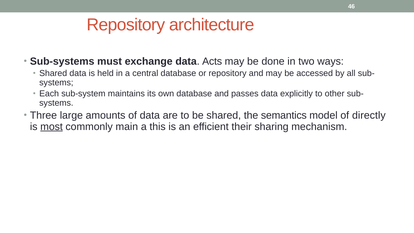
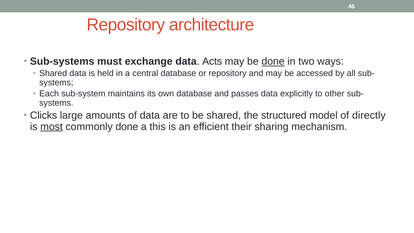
done underline: none -> present (273, 61)
Three: Three -> Clicks (44, 115)
semantics: semantics -> structured (284, 115)
commonly main: main -> done (127, 127)
